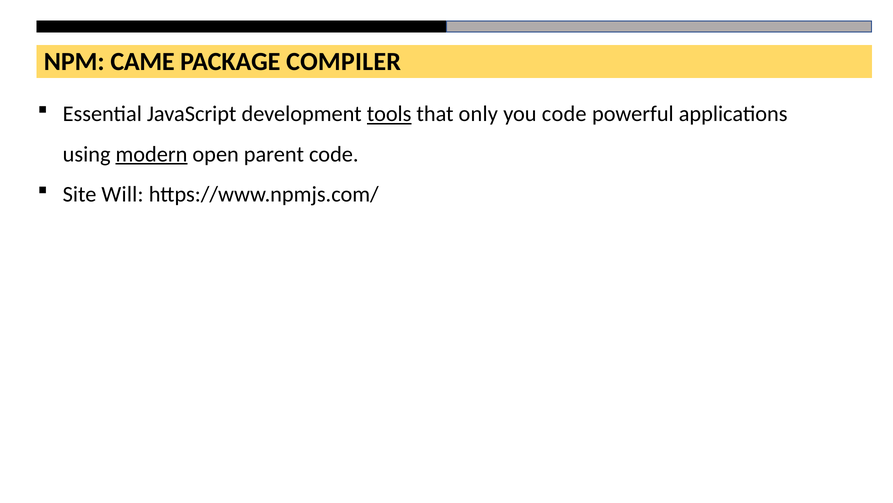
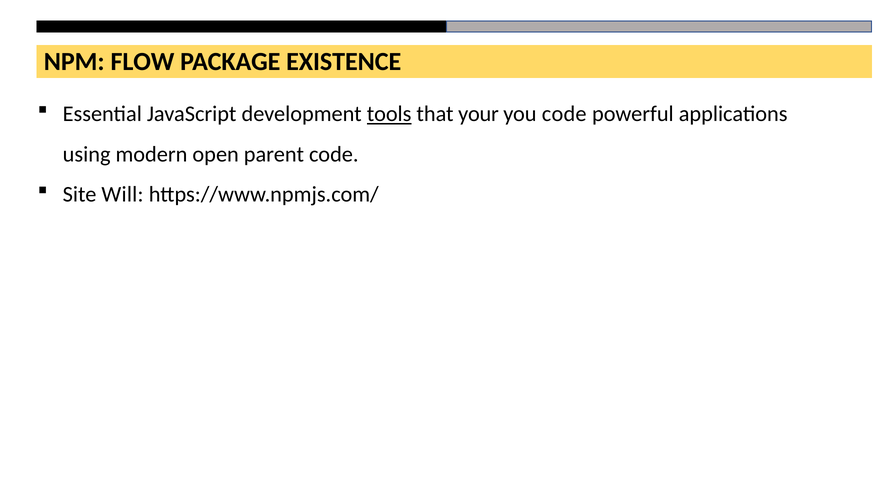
CAME: CAME -> FLOW (142, 61)
COMPILER: COMPILER -> EXISTENCE (344, 61)
only: only -> your (479, 114)
modern underline: present -> none (151, 154)
